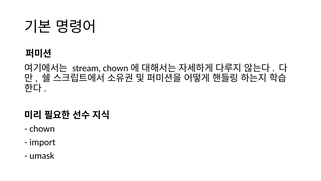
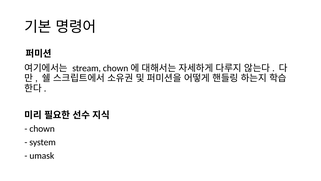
import: import -> system (43, 142)
